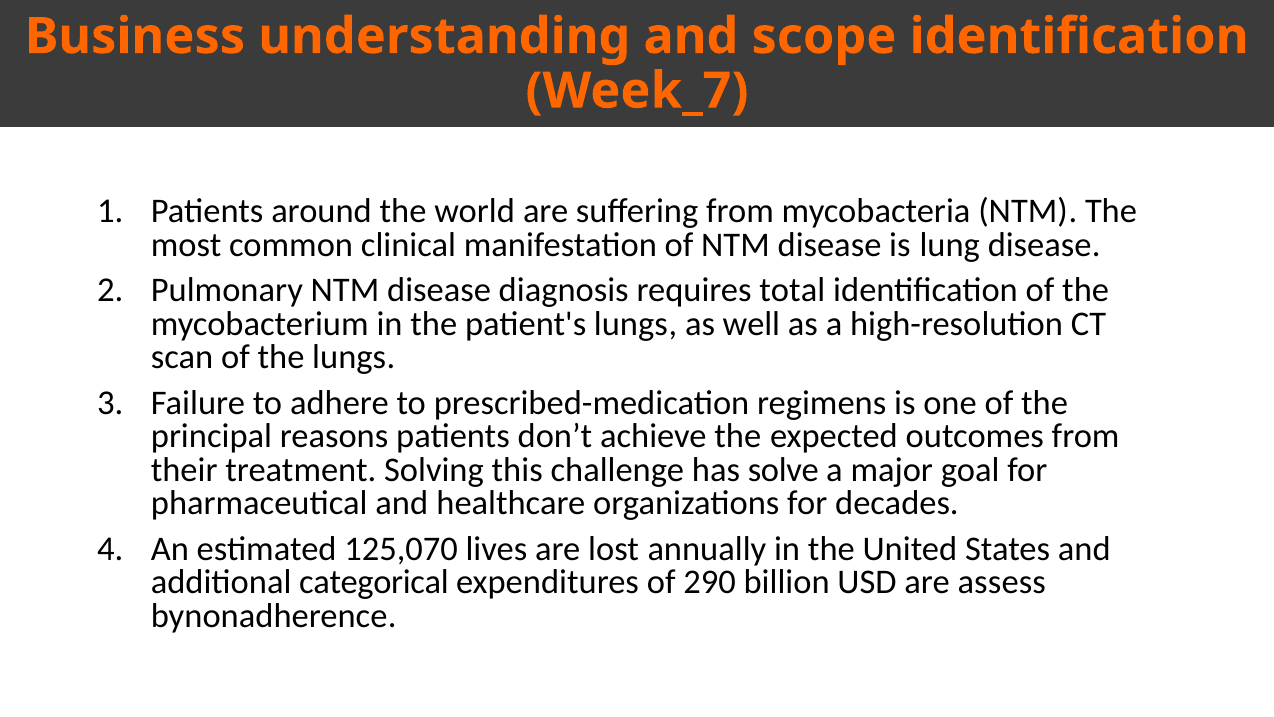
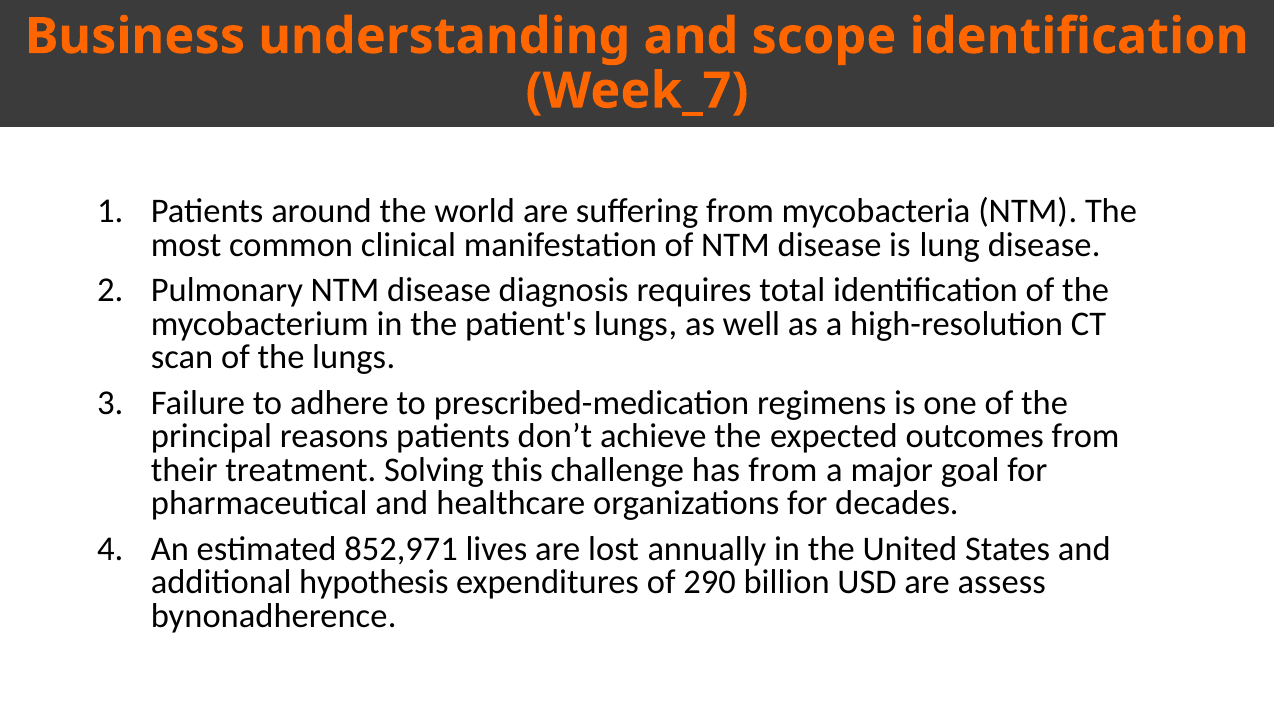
has solve: solve -> from (783, 469)
125,070: 125,070 -> 852,971 (401, 548)
categorical: categorical -> hypothesis (374, 582)
